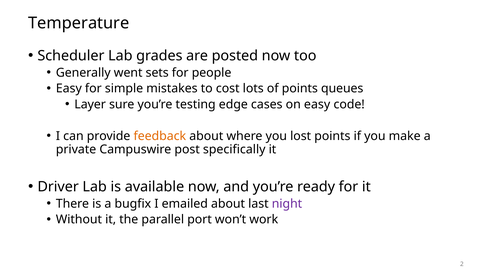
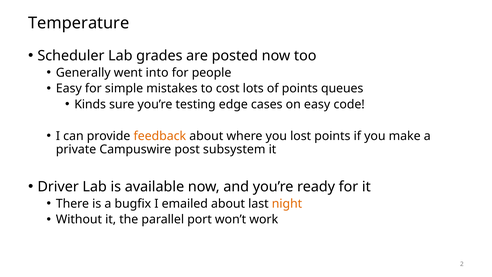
sets: sets -> into (157, 73)
Layer: Layer -> Kinds (90, 104)
specifically: specifically -> subsystem (234, 149)
night colour: purple -> orange (287, 204)
